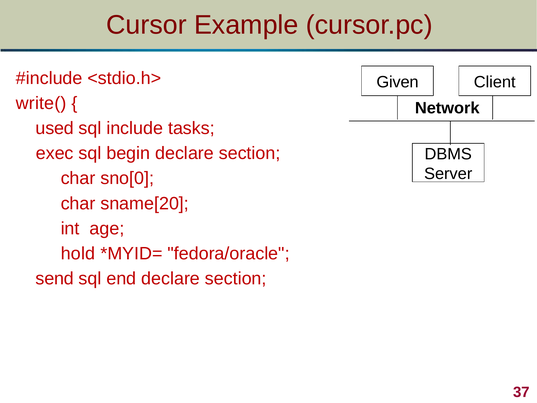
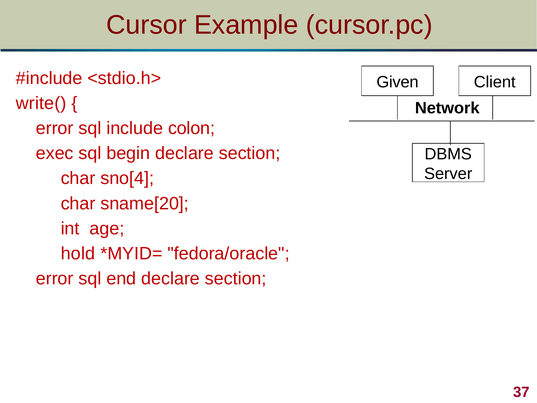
used: used -> error (55, 128)
tasks: tasks -> colon (192, 128)
sno[0: sno[0 -> sno[4 (127, 178)
send: send -> error (55, 279)
